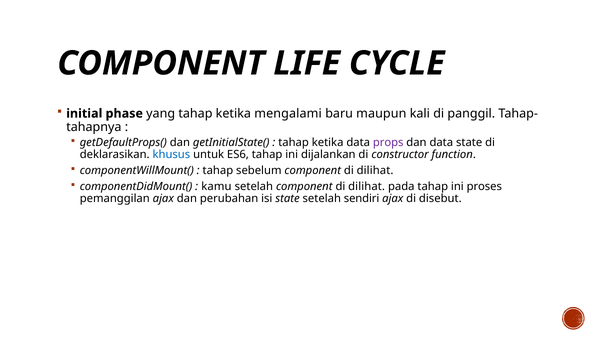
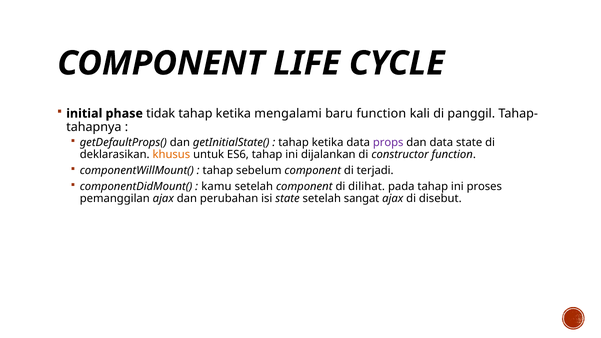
yang: yang -> tidak (161, 114)
baru maupun: maupun -> function (381, 114)
khusus colour: blue -> orange (171, 155)
sebelum component di dilihat: dilihat -> terjadi (375, 171)
sendiri: sendiri -> sangat (362, 199)
